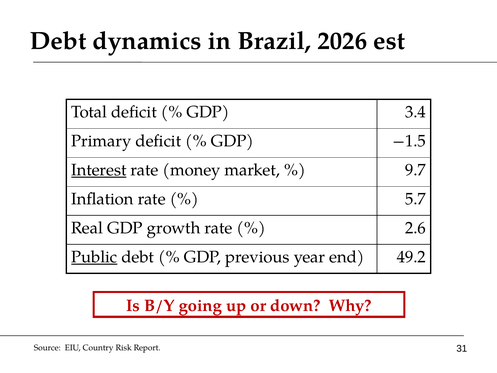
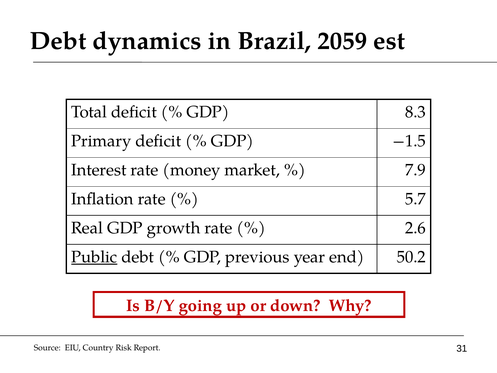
2026: 2026 -> 2059 (342, 41)
3.4: 3.4 -> 8.3 (415, 112)
Interest underline: present -> none (99, 170)
9.7: 9.7 -> 7.9 (415, 170)
49.2: 49.2 -> 50.2 (411, 257)
